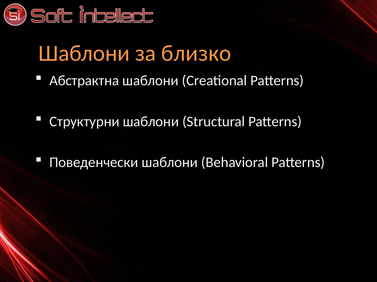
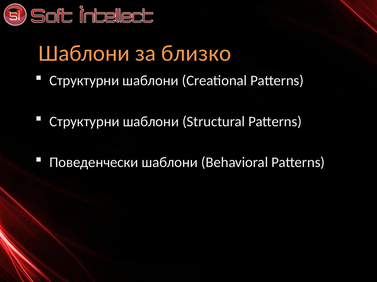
Абстрактна: Абстрактна -> Структурни (84, 81)
